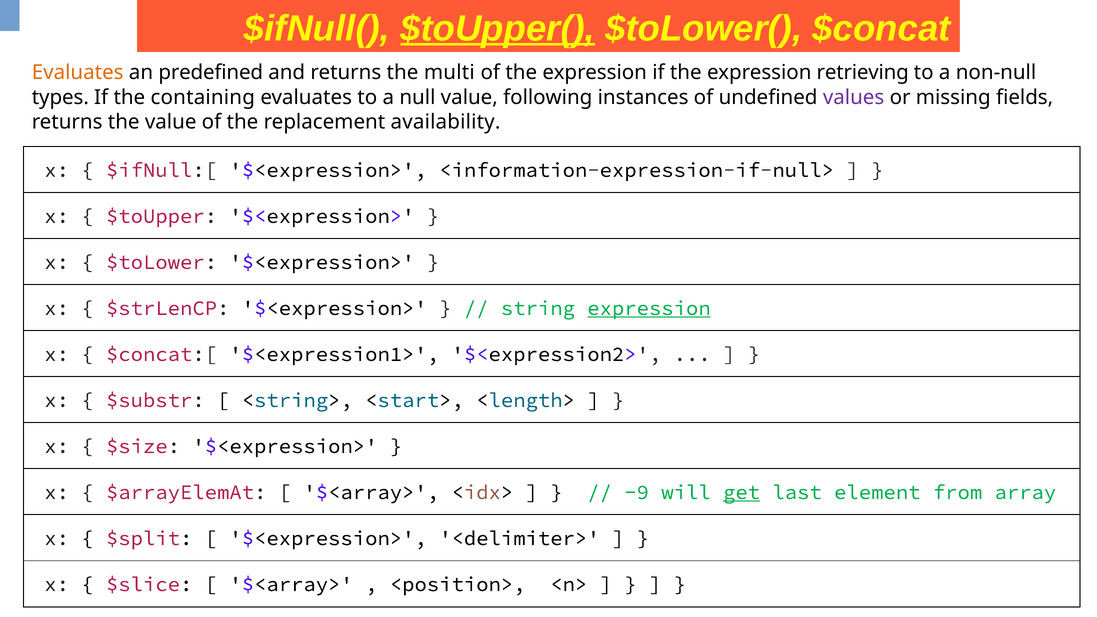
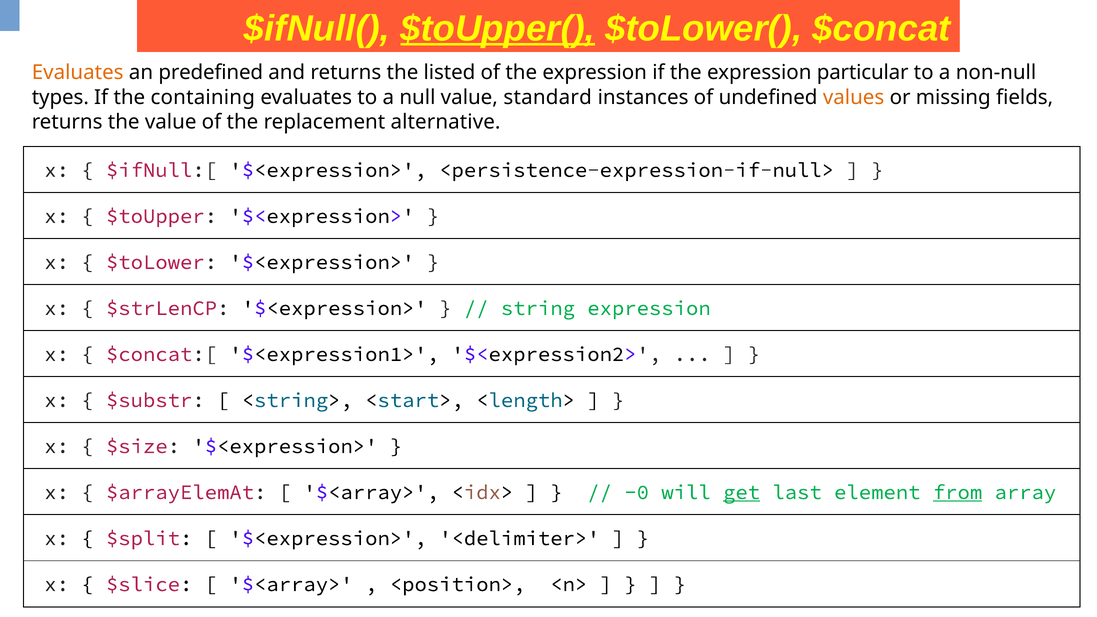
multi: multi -> listed (449, 73)
retrieving: retrieving -> particular (863, 73)
following: following -> standard (548, 97)
values colour: purple -> orange (854, 97)
availability: availability -> alternative (446, 122)
<information-expression-if-null>: <information-expression-if-null> -> <persistence-expression-if-null> (637, 170)
expression underline: present -> none (649, 308)
-9: -9 -> -0 (637, 492)
from underline: none -> present (958, 492)
